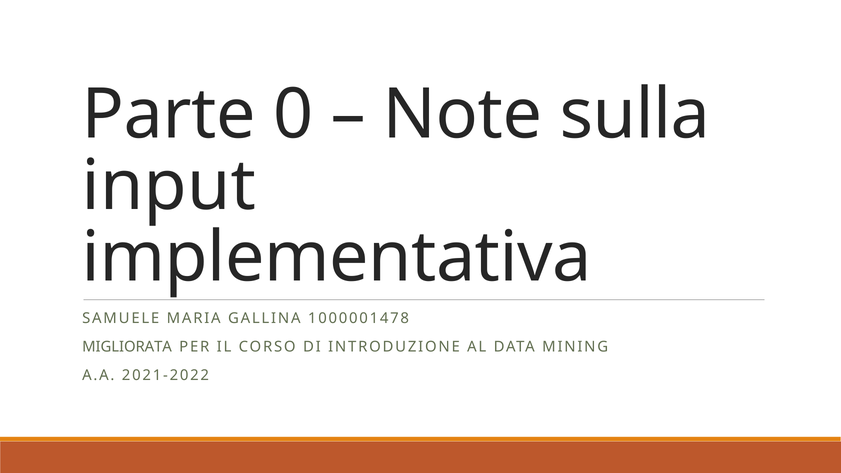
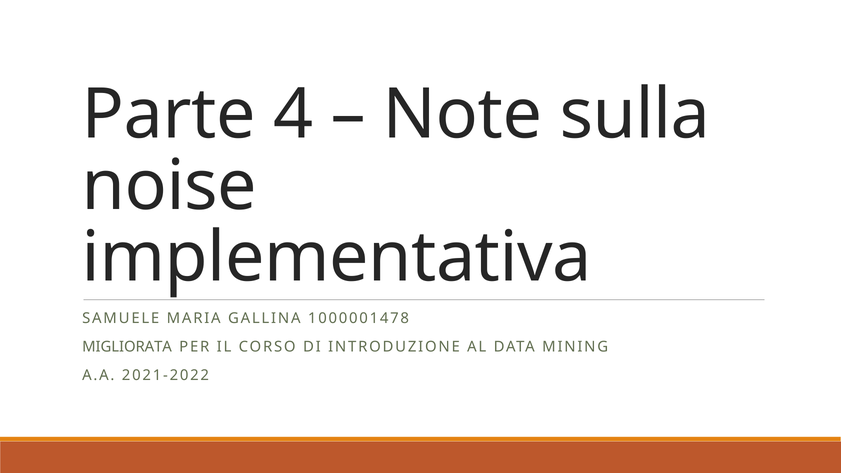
0: 0 -> 4 (293, 115)
input: input -> noise (169, 186)
